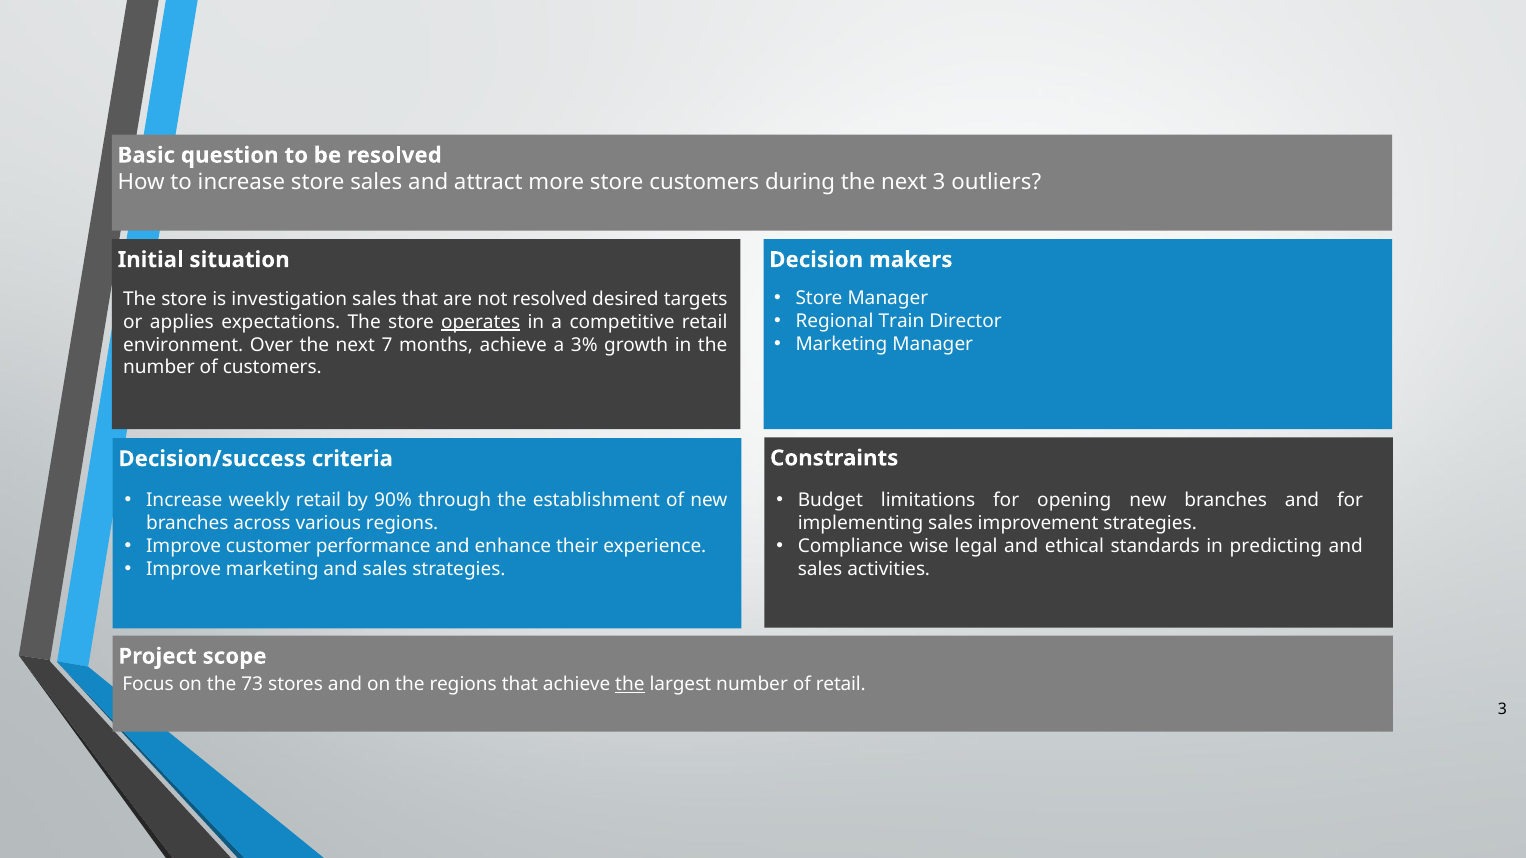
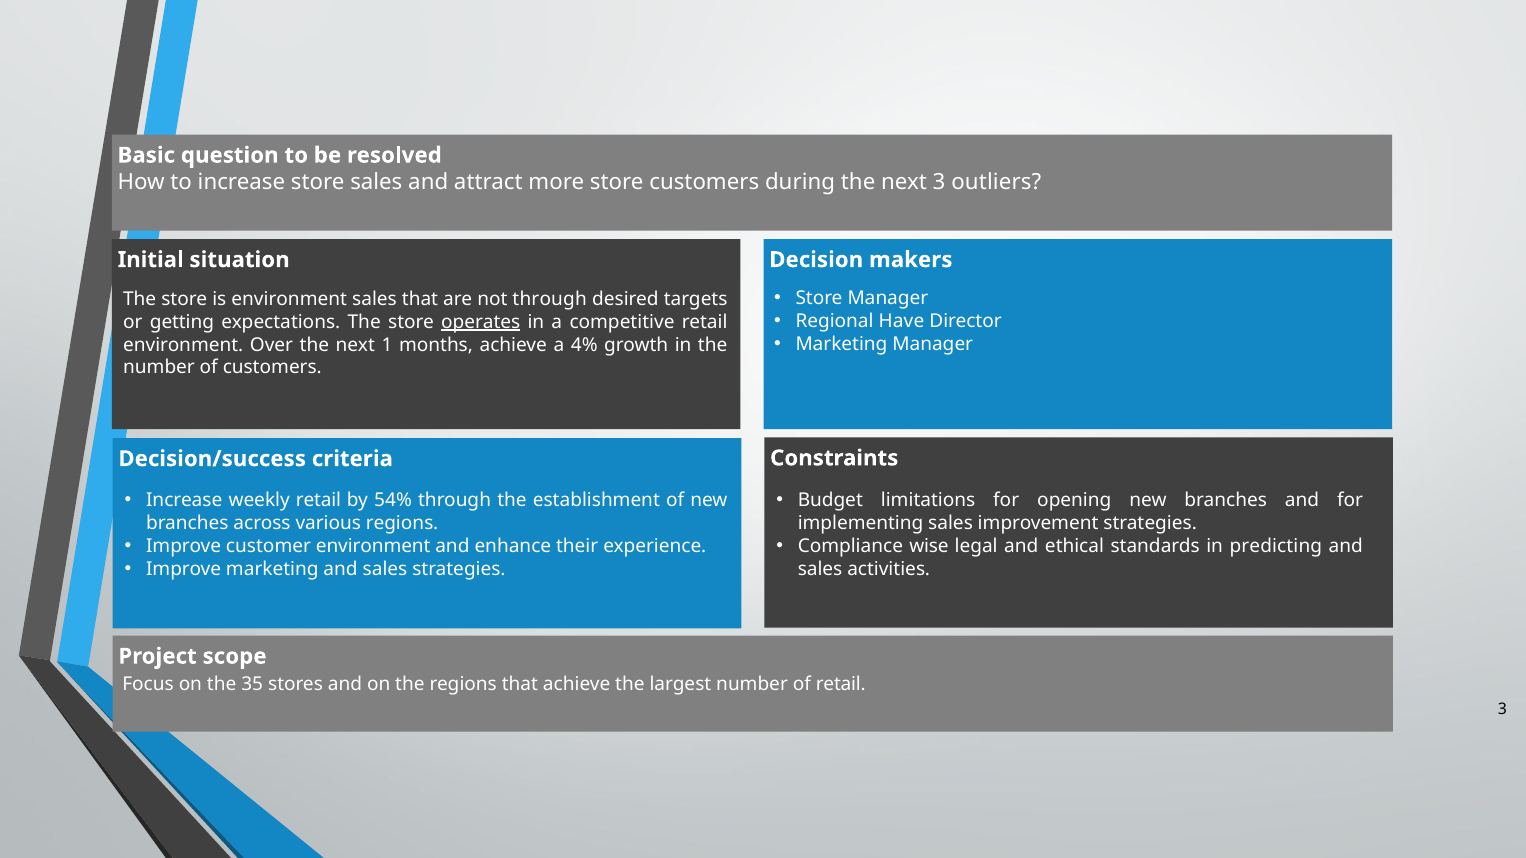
is investigation: investigation -> environment (289, 299)
not resolved: resolved -> through (550, 299)
Train: Train -> Have (901, 321)
applies: applies -> getting (182, 322)
7: 7 -> 1 (387, 345)
3%: 3% -> 4% (584, 345)
90%: 90% -> 54% (393, 501)
customer performance: performance -> environment (373, 547)
73: 73 -> 35 (252, 685)
the underline: present -> none (630, 685)
